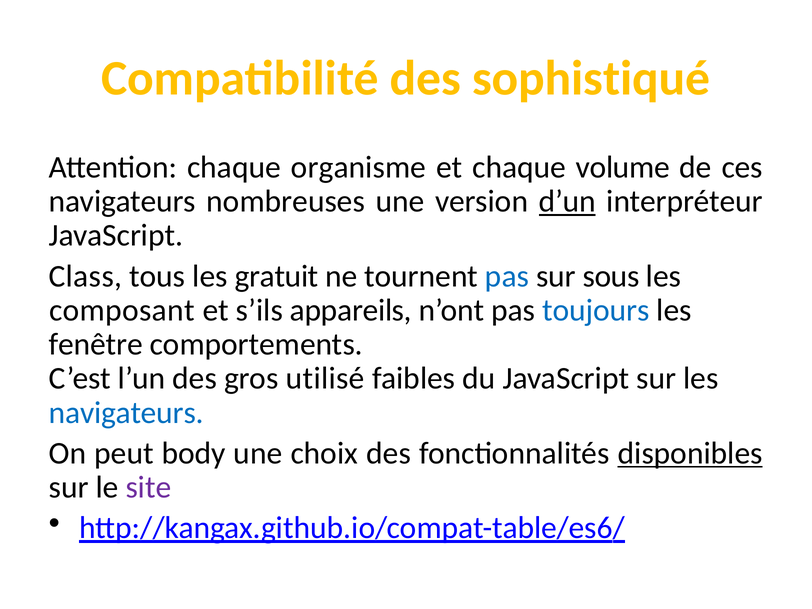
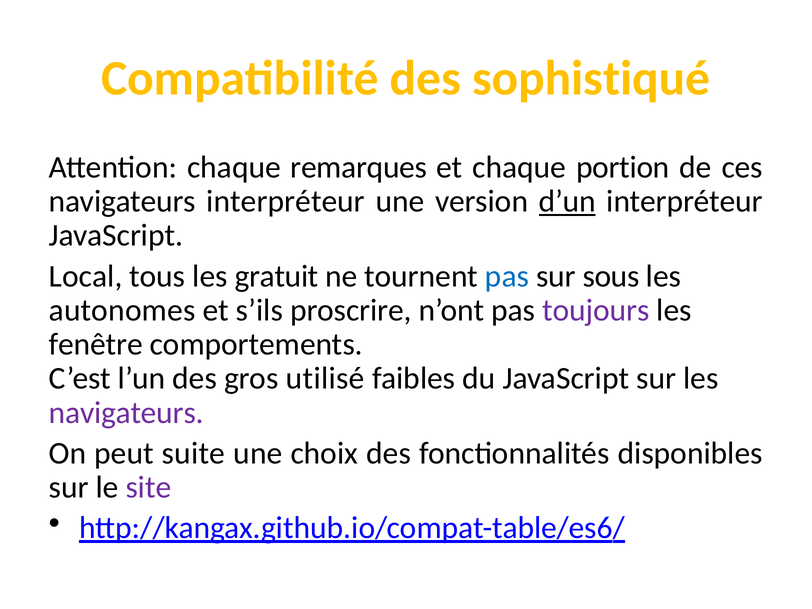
organisme: organisme -> remarques (359, 167)
volume: volume -> portion (623, 167)
navigateurs nombreuses: nombreuses -> interpréteur (286, 201)
Class: Class -> Local (86, 276)
composant: composant -> autonomes (122, 310)
appareils: appareils -> proscrire (351, 310)
toujours colour: blue -> purple (596, 310)
navigateurs colour: blue -> purple (126, 413)
body: body -> suite (193, 453)
disponibles underline: present -> none (690, 453)
